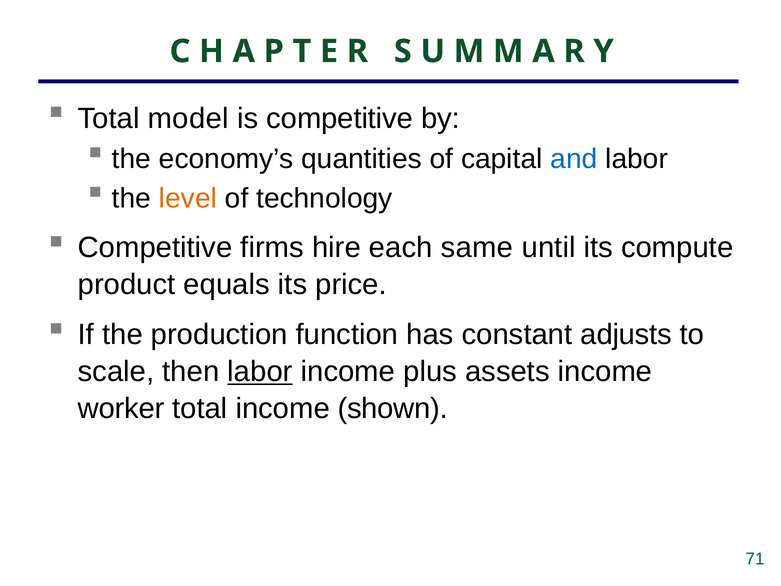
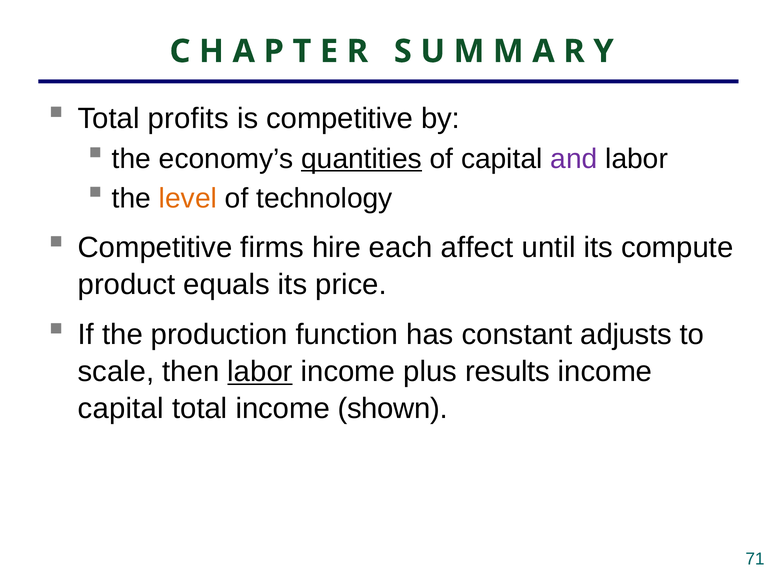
model: model -> profits (188, 119)
quantities underline: none -> present (361, 159)
and colour: blue -> purple (574, 159)
same: same -> affect (477, 248)
assets: assets -> results (508, 372)
worker: worker -> capital (121, 409)
